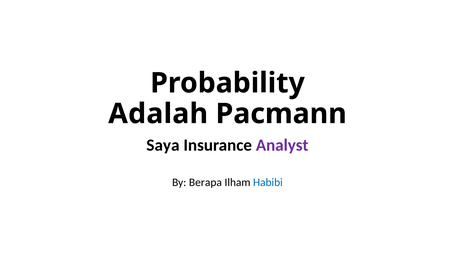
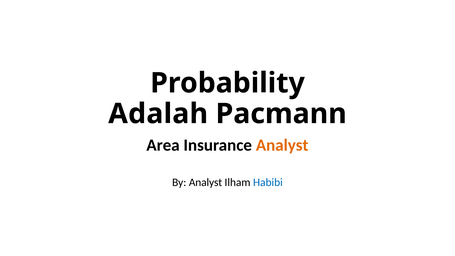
Saya: Saya -> Area (163, 145)
Analyst colour: purple -> orange (282, 145)
By Berapa: Berapa -> Analyst (206, 182)
